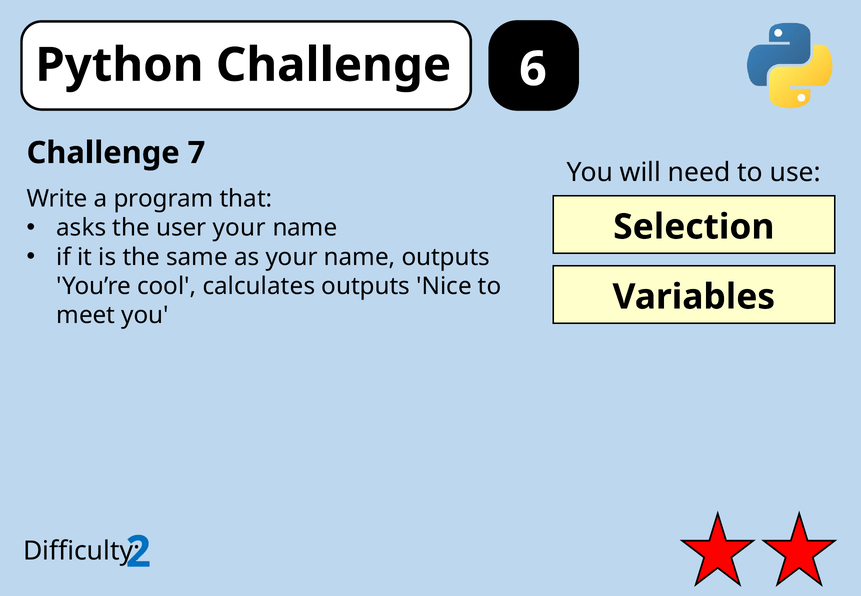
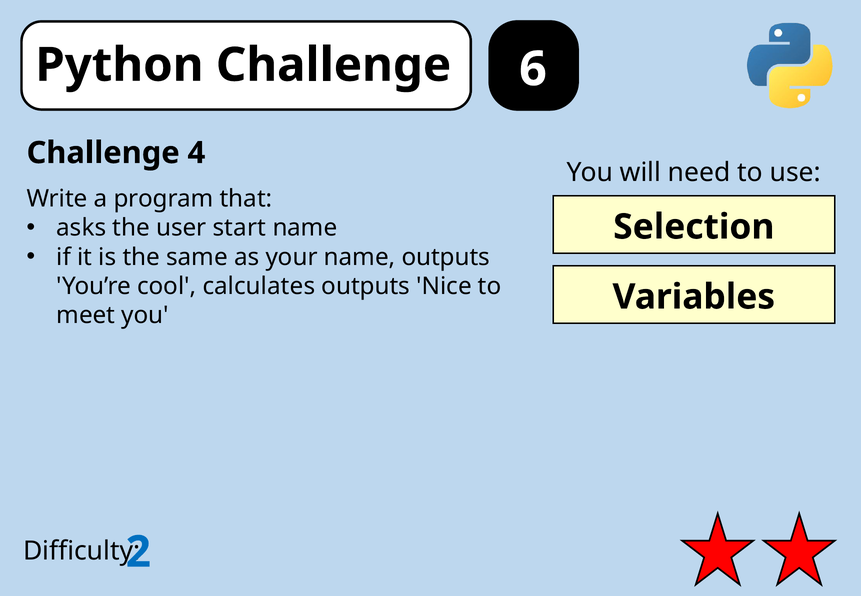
7: 7 -> 4 (196, 153)
user your: your -> start (239, 228)
